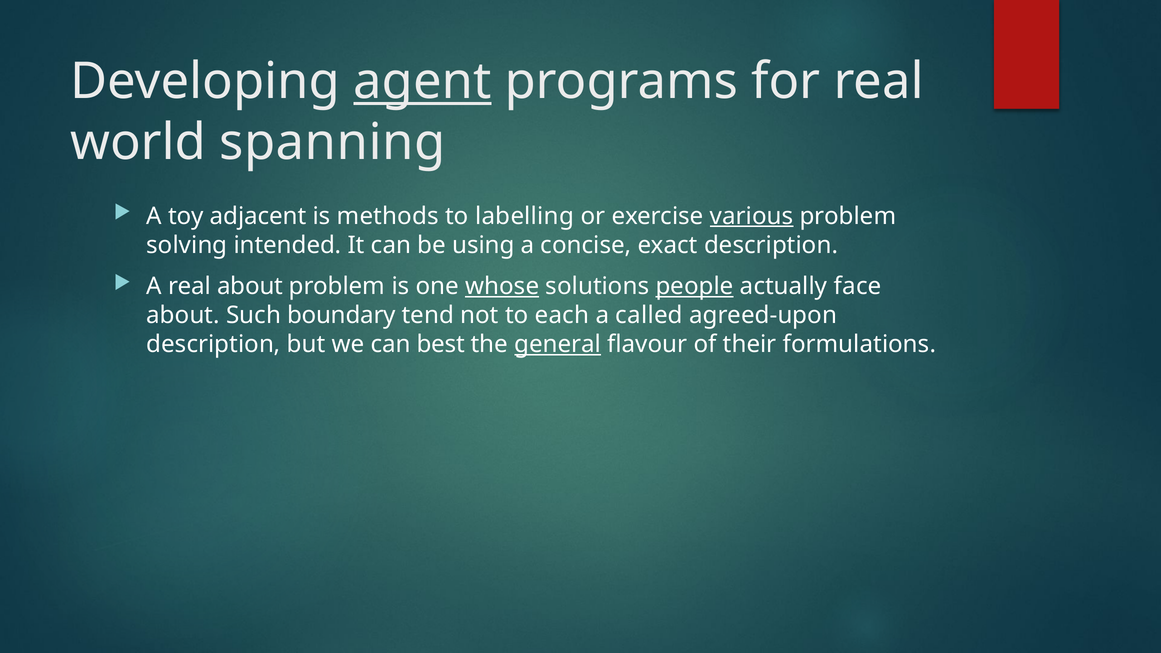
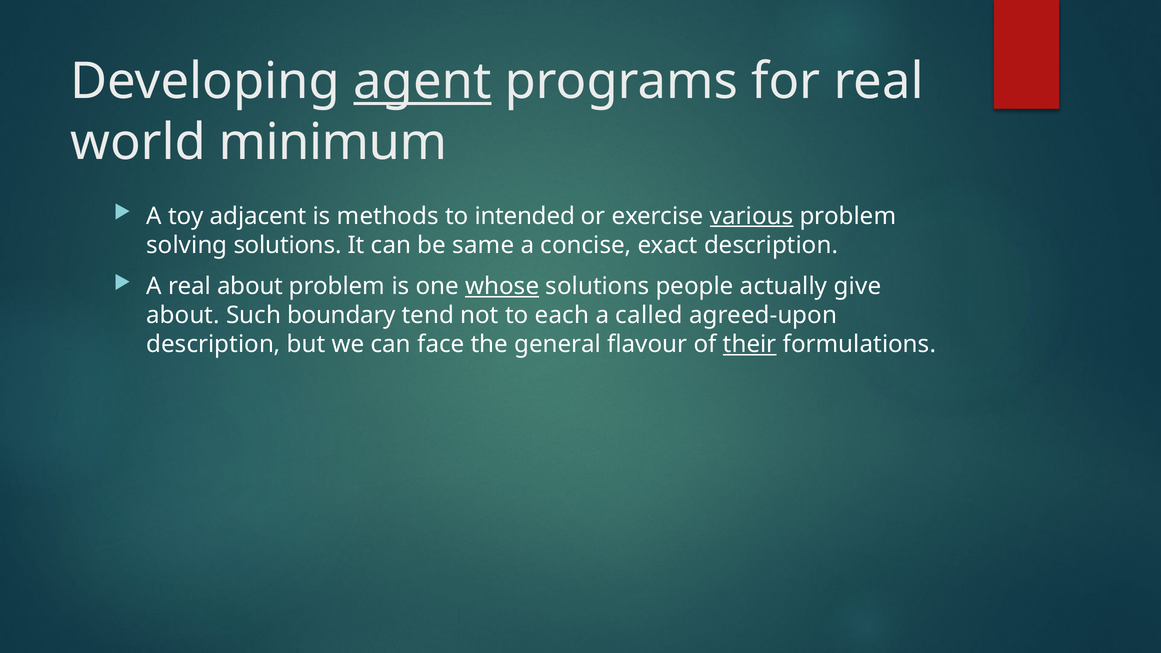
spanning: spanning -> minimum (333, 142)
labelling: labelling -> intended (525, 216)
solving intended: intended -> solutions (288, 245)
using: using -> same (483, 245)
people underline: present -> none (695, 286)
face: face -> give (858, 286)
best: best -> face (441, 344)
general underline: present -> none (558, 344)
their underline: none -> present (750, 344)
